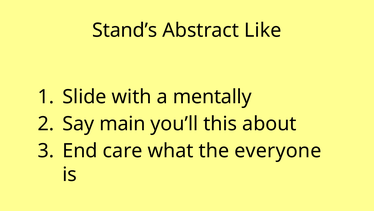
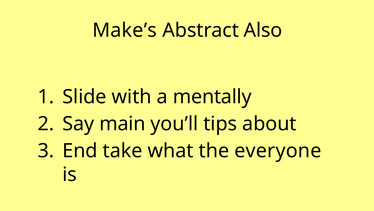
Stand’s: Stand’s -> Make’s (125, 30)
Like: Like -> Also (263, 30)
this: this -> tips (220, 123)
care: care -> take (123, 150)
